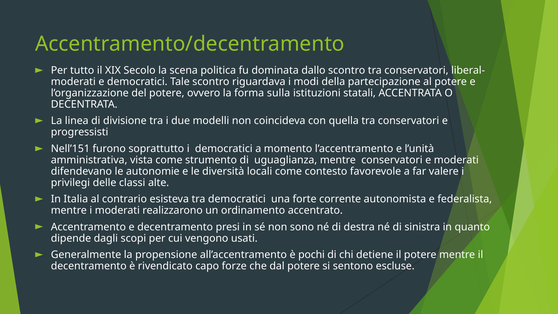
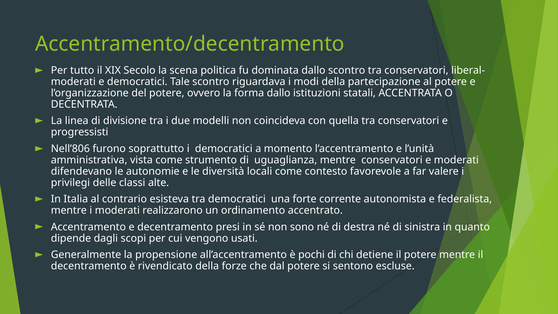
forma sulla: sulla -> dallo (279, 93)
Nell’151: Nell’151 -> Nell’806 (70, 149)
rivendicato capo: capo -> della (207, 266)
